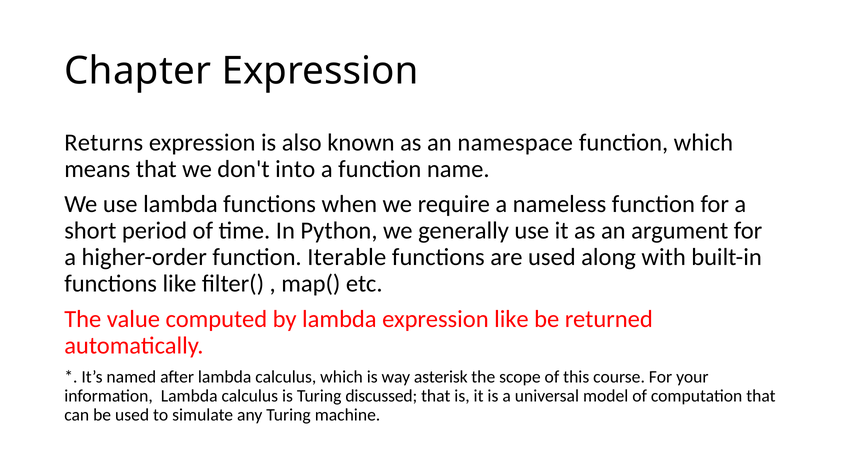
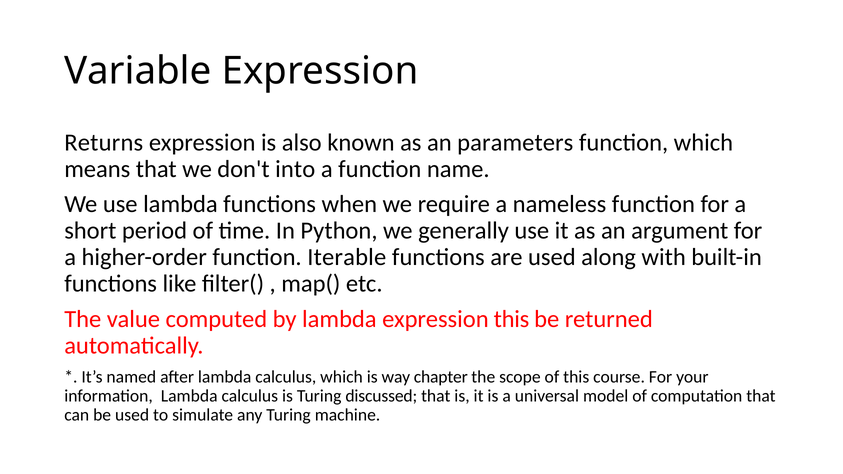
Chapter: Chapter -> Variable (138, 71)
namespace: namespace -> parameters (515, 142)
expression like: like -> this (512, 319)
asterisk: asterisk -> chapter (441, 377)
